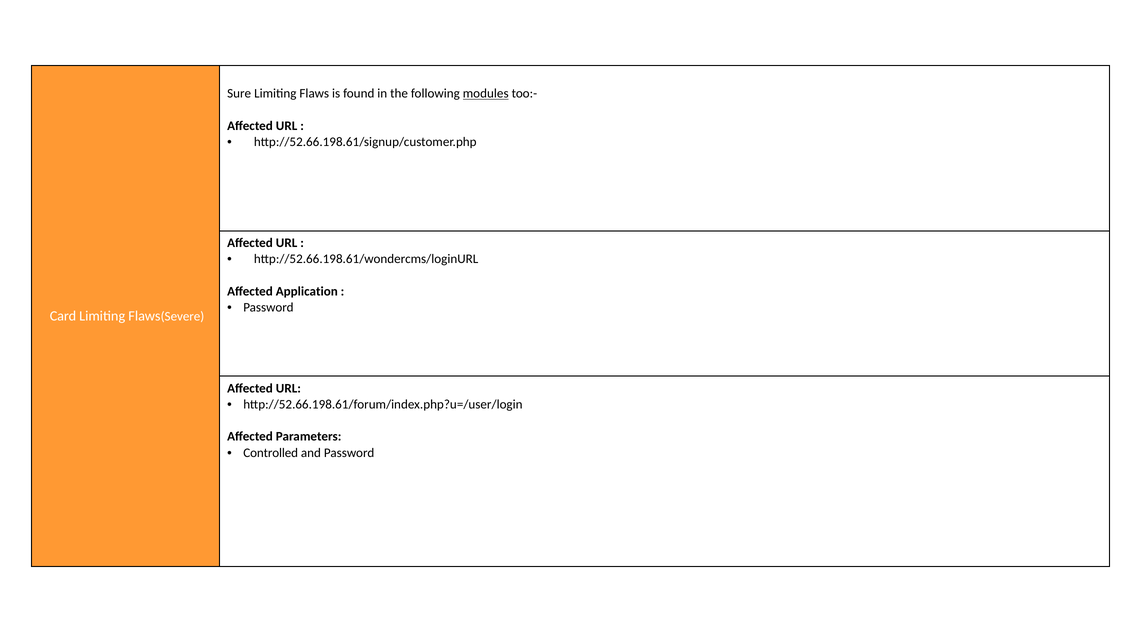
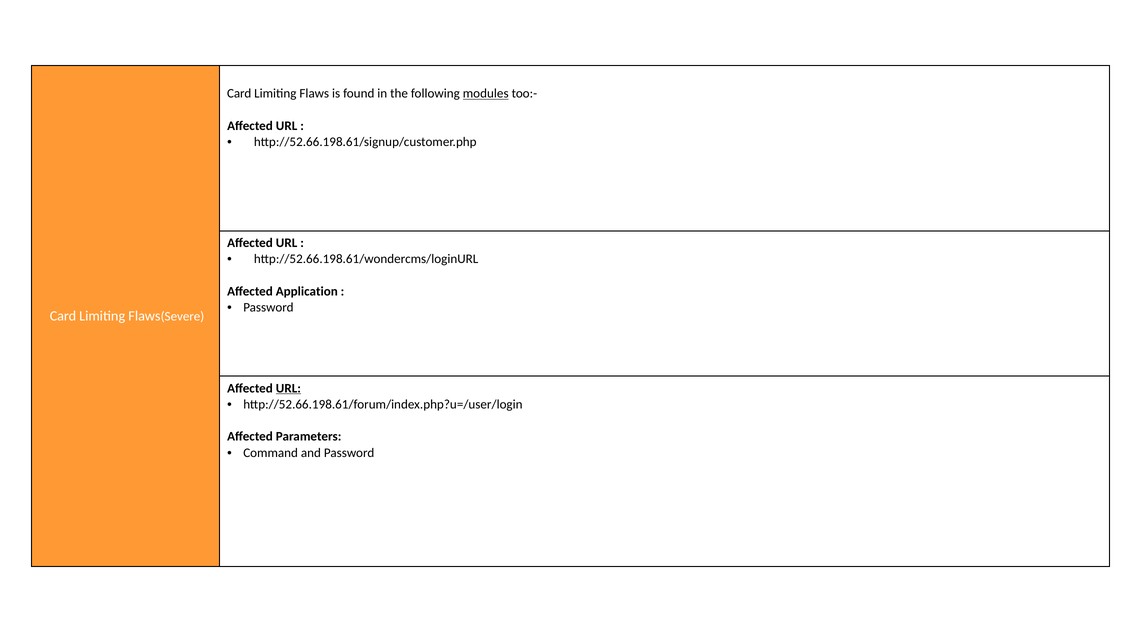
Sure: Sure -> Card (239, 94)
URL underline: none -> present (288, 388)
Controlled: Controlled -> Command (271, 453)
